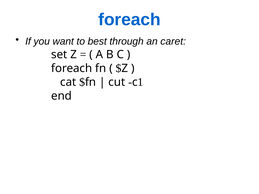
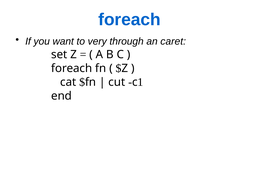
best: best -> very (97, 42)
